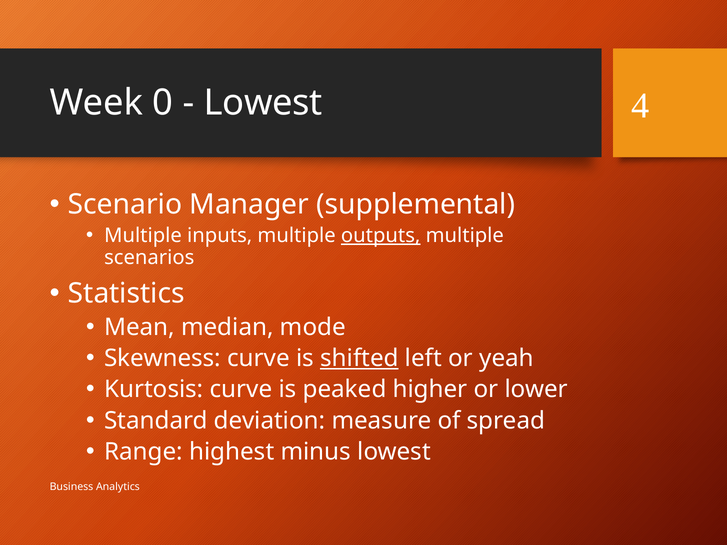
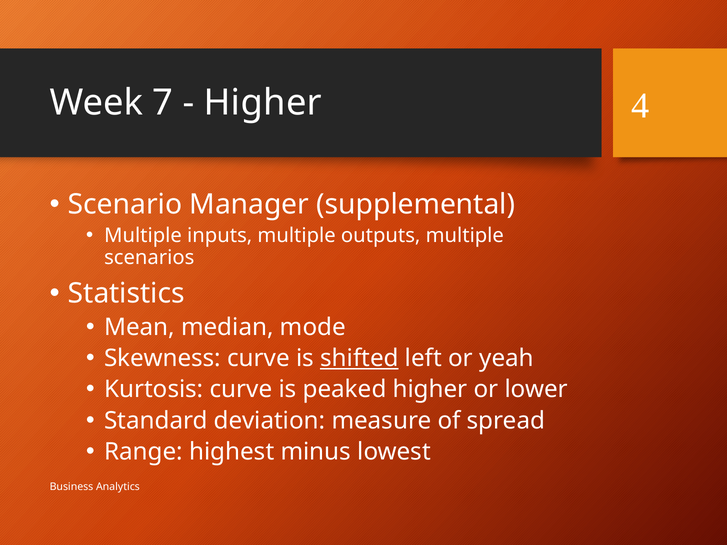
0: 0 -> 7 (163, 103)
Lowest: Lowest -> Higher (263, 103)
outputs underline: present -> none (381, 236)
